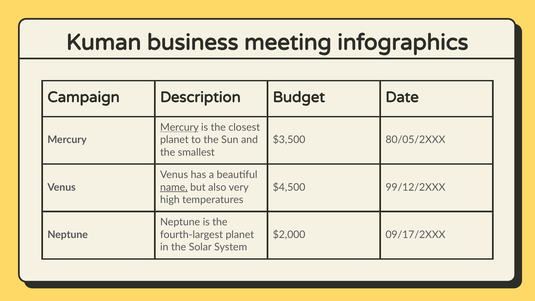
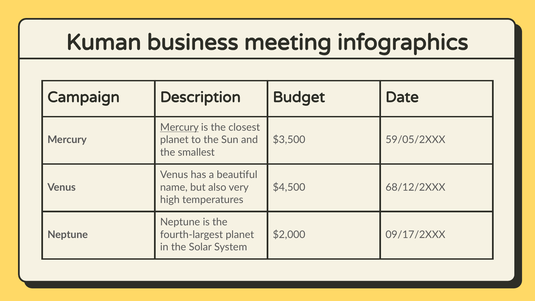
80/05/2XXX: 80/05/2XXX -> 59/05/2XXX (415, 140)
name underline: present -> none (174, 187)
99/12/2XXX: 99/12/2XXX -> 68/12/2XXX (415, 187)
